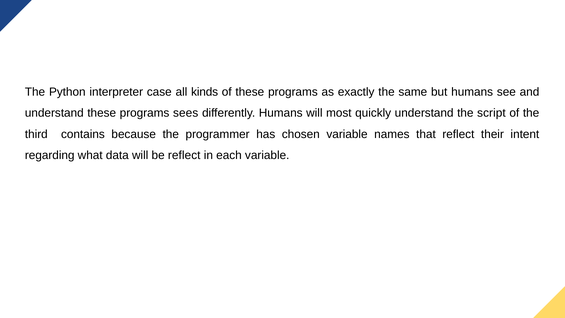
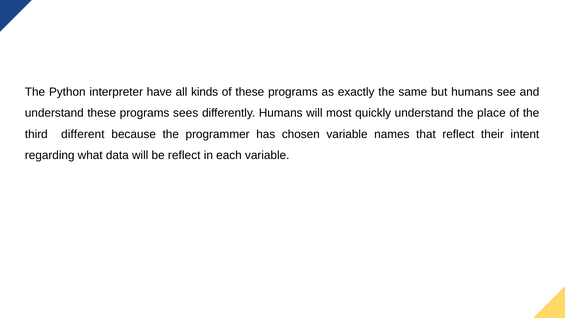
case: case -> have (159, 92)
script: script -> place (491, 113)
contains: contains -> different (83, 134)
